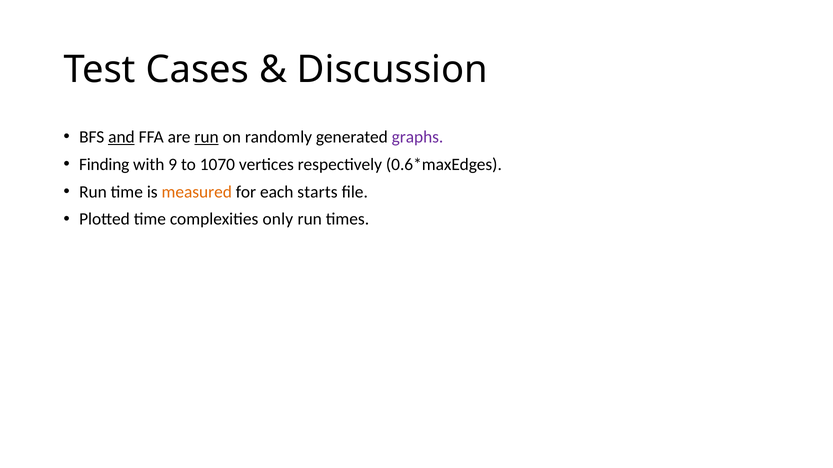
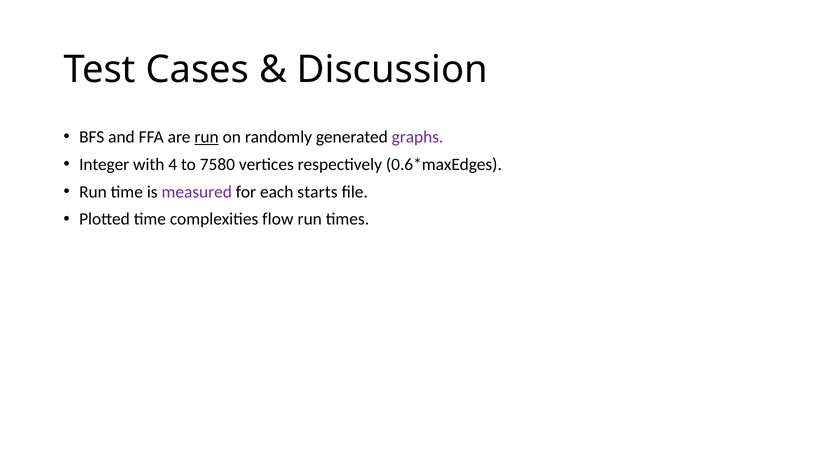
and underline: present -> none (121, 137)
Finding: Finding -> Integer (104, 165)
9: 9 -> 4 (173, 165)
1070: 1070 -> 7580 (217, 165)
measured colour: orange -> purple (197, 192)
only: only -> flow (278, 219)
